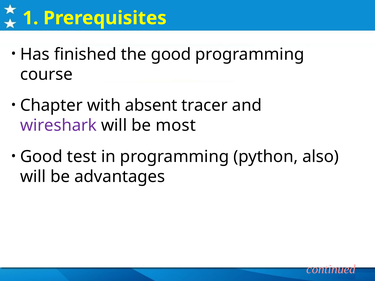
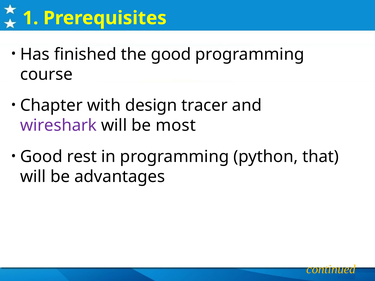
absent: absent -> design (151, 106)
test: test -> rest (82, 157)
also: also -> that (321, 157)
continued colour: pink -> yellow (331, 270)
